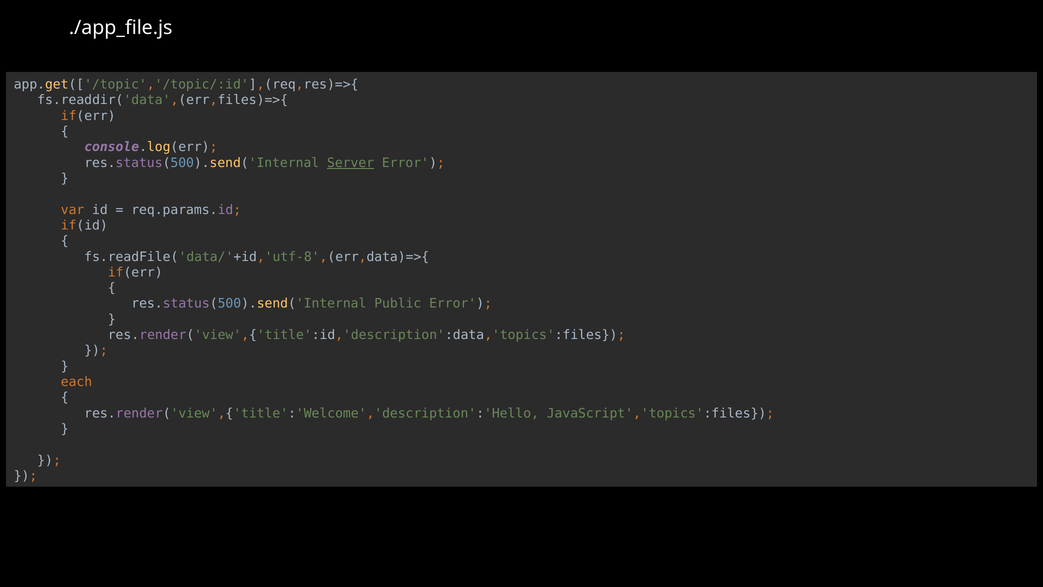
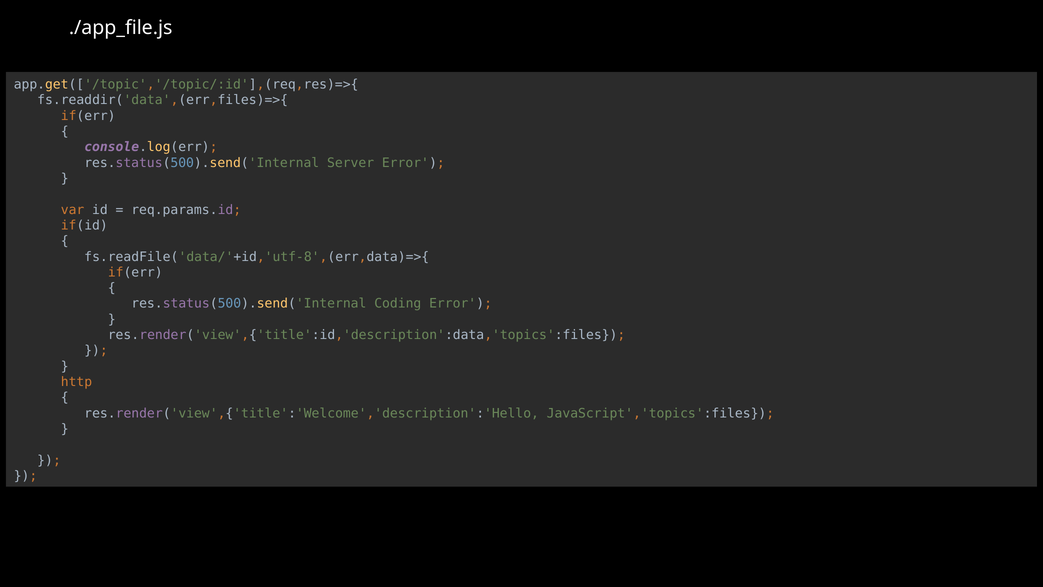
Server underline: present -> none (351, 163)
Public: Public -> Coding (398, 304)
each: each -> http (76, 382)
